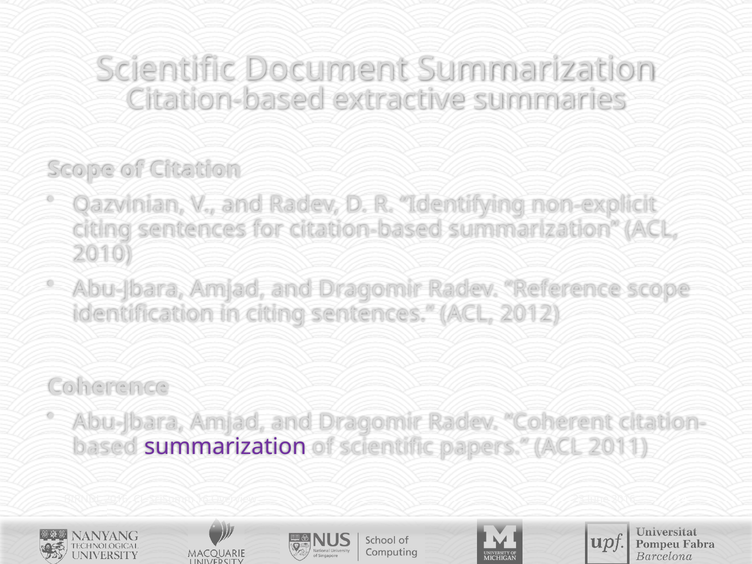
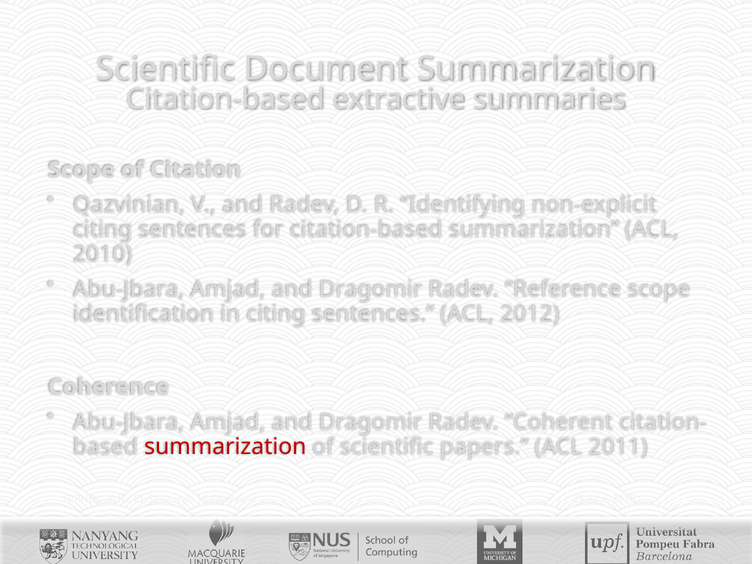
summarization colour: purple -> red (225, 447)
